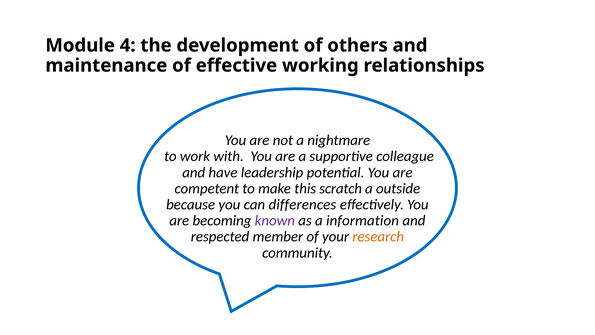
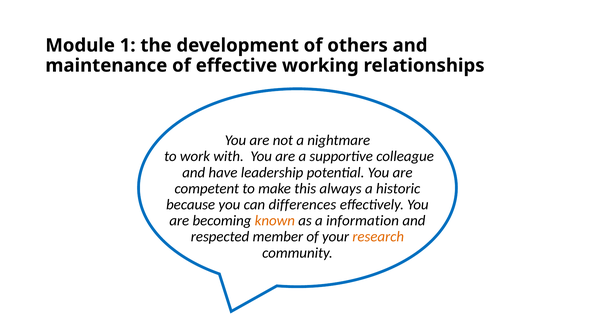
4: 4 -> 1 (128, 45)
scratch: scratch -> always (341, 188)
outside: outside -> historic (398, 188)
known colour: purple -> orange (275, 220)
